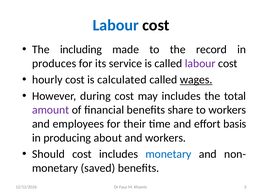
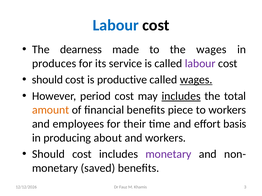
including: including -> dearness (81, 50)
the record: record -> wages (211, 50)
hourly: hourly -> should (47, 80)
calculated: calculated -> productive (122, 80)
during: during -> period (95, 96)
includes underline: none -> present (181, 96)
amount colour: purple -> orange (51, 110)
share: share -> piece (181, 110)
monetary colour: blue -> purple (168, 155)
